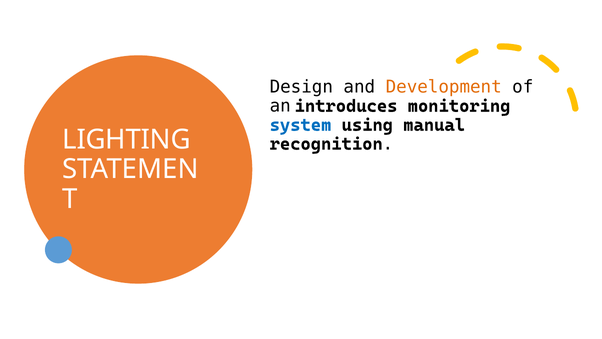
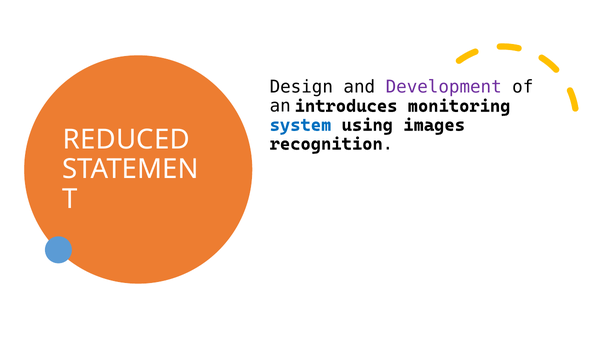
Development colour: orange -> purple (444, 87)
manual: manual -> images (434, 125)
LIGHTING: LIGHTING -> REDUCED (126, 139)
